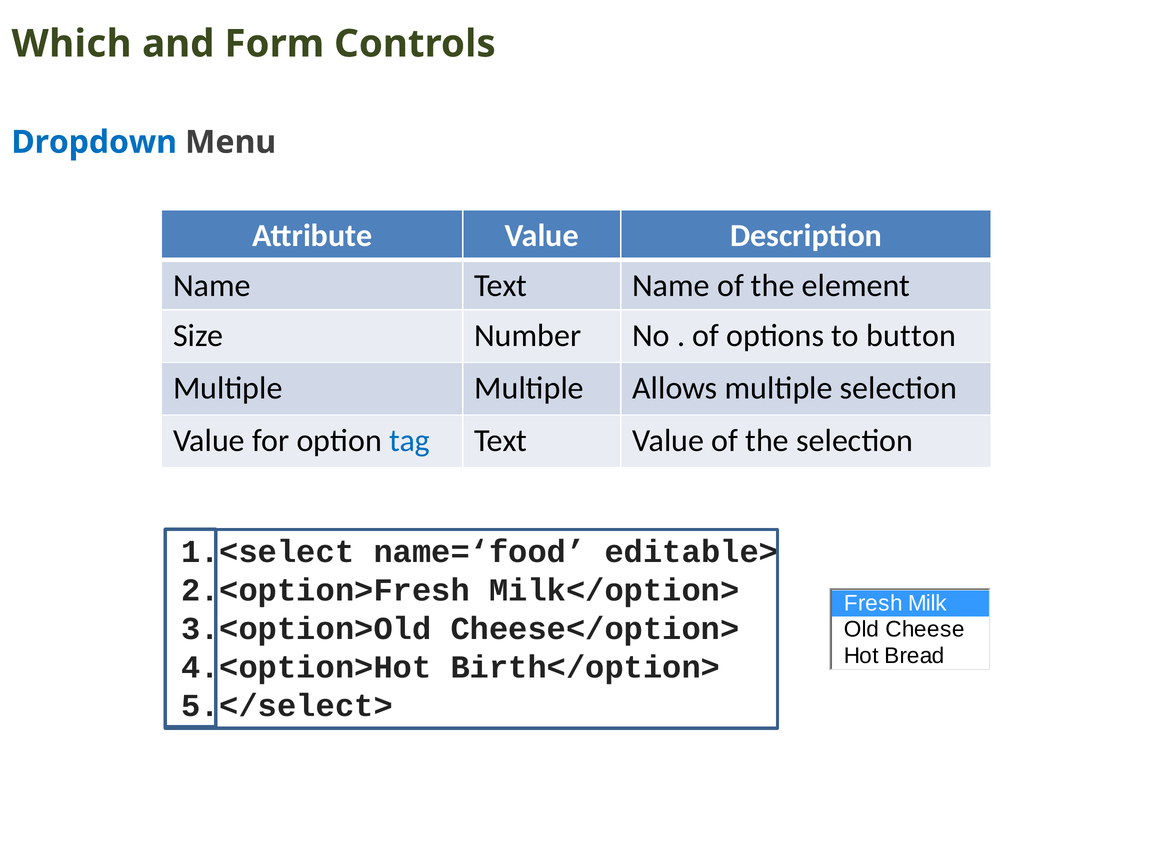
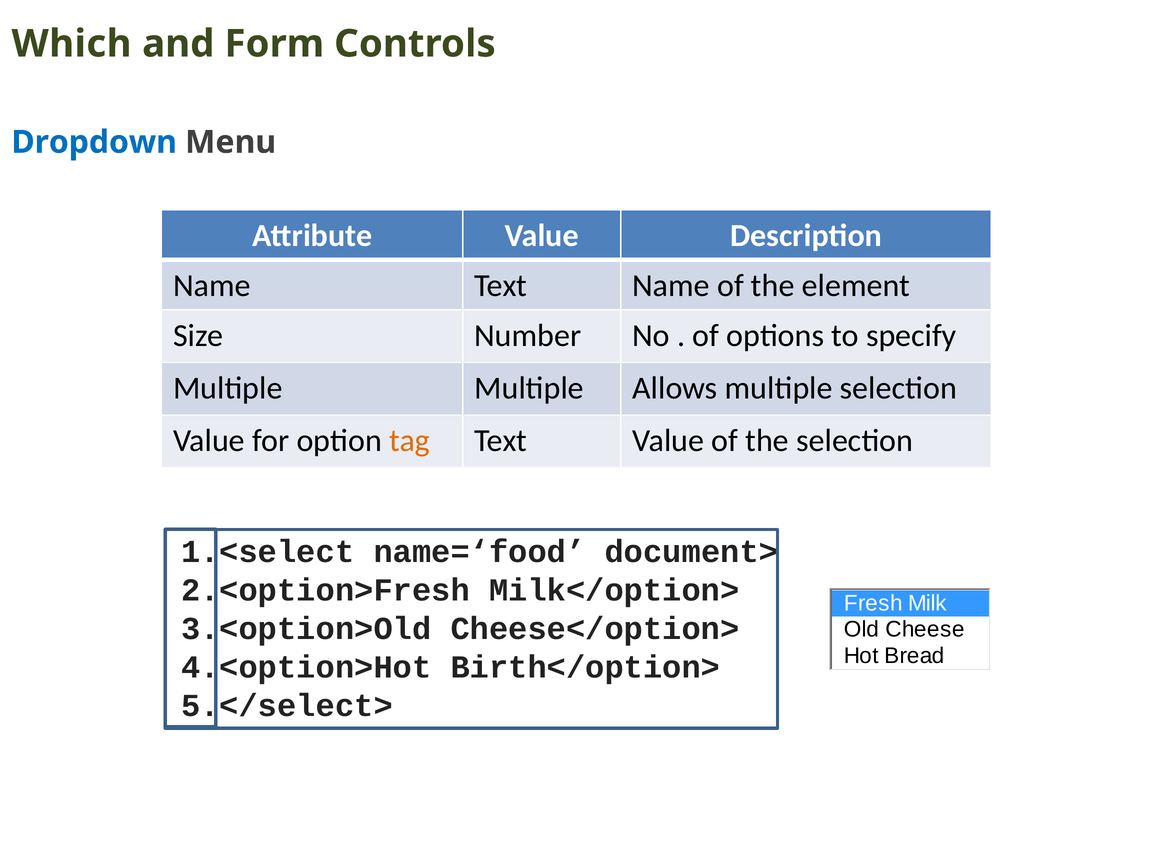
button: button -> specify (911, 336)
tag colour: blue -> orange (410, 441)
editable>: editable> -> document> (691, 552)
